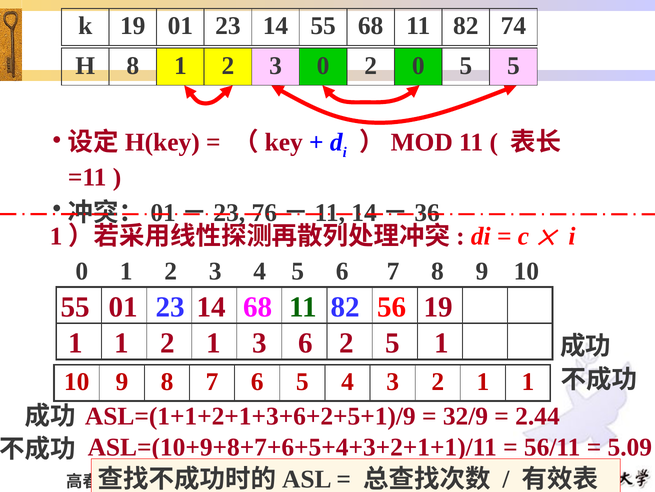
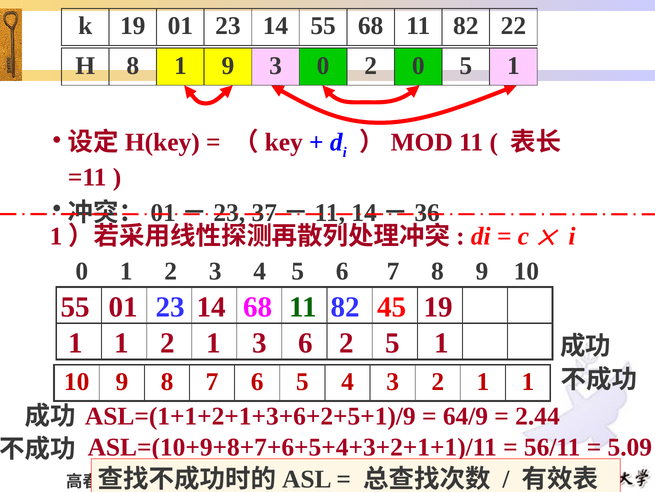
74: 74 -> 22 (513, 26)
8 1 2: 2 -> 9 (228, 65)
5 5: 5 -> 1 (513, 65)
76: 76 -> 37 (264, 213)
56: 56 -> 45 (392, 307)
32/9: 32/9 -> 64/9 (465, 415)
